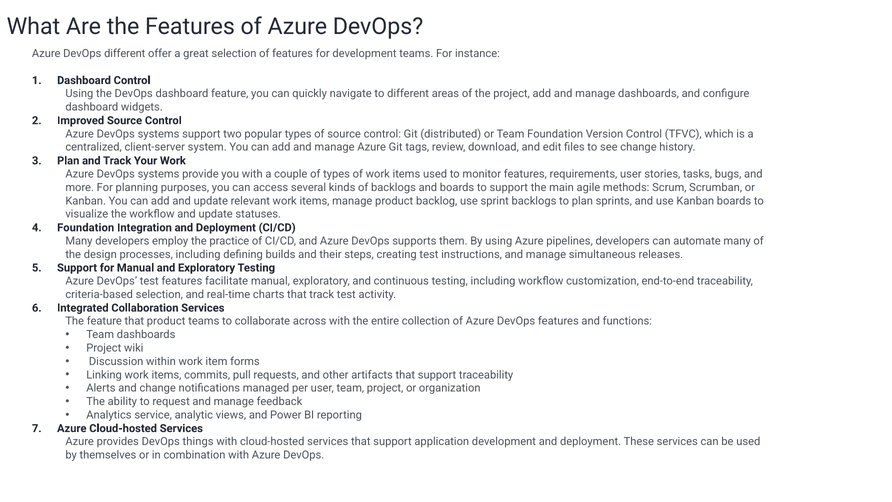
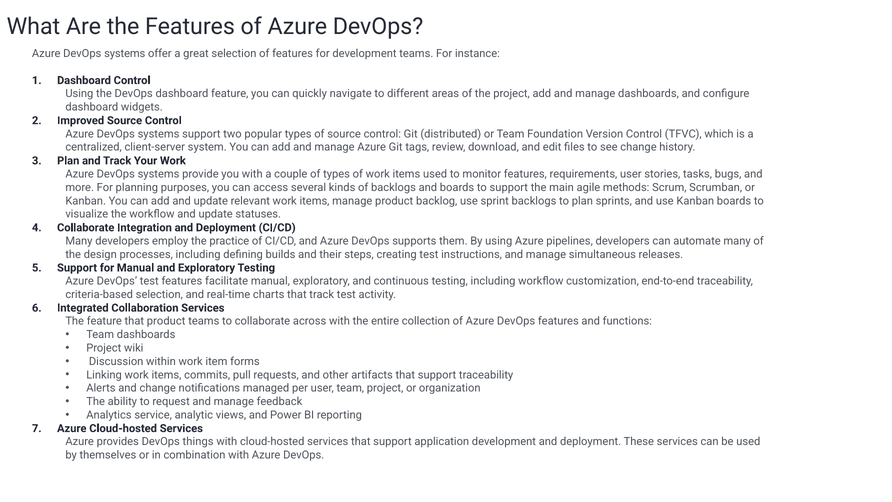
different: different -> systems (125, 54)
Foundation: Foundation -> Collaborate (86, 227)
